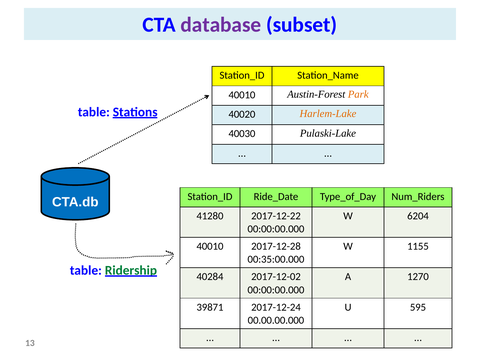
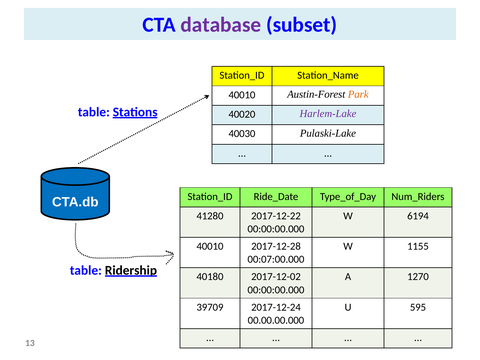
Harlem-Lake colour: orange -> purple (328, 114)
6204: 6204 -> 6194 (418, 216)
00:35:00.000: 00:35:00.000 -> 00:07:00.000 (276, 259)
Ridership colour: green -> black (131, 270)
40284: 40284 -> 40180 (210, 277)
39871: 39871 -> 39709 (210, 307)
